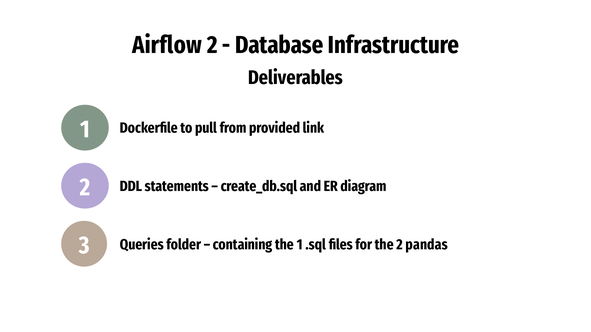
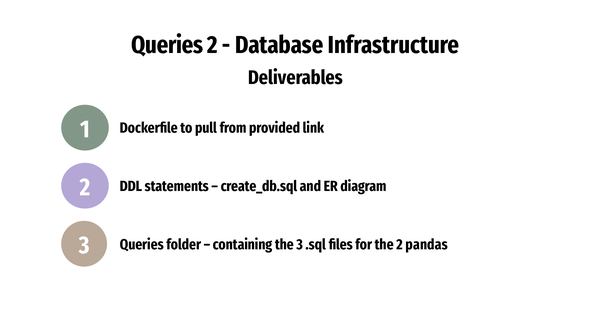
Airflow: Airflow -> Queries (167, 45)
the 1: 1 -> 3 (300, 245)
